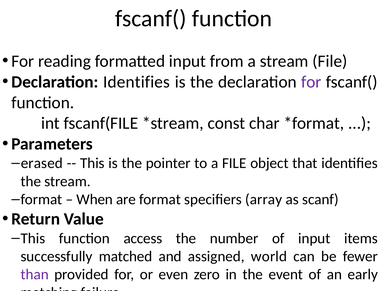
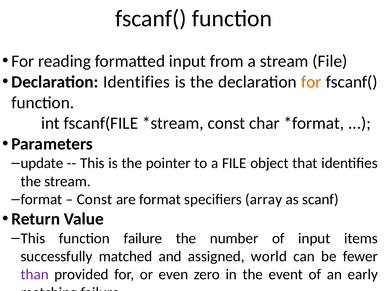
for colour: purple -> orange (311, 82)
erased: erased -> update (42, 163)
When: When -> Const (94, 199)
function access: access -> failure (143, 238)
